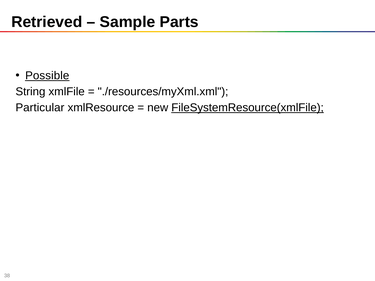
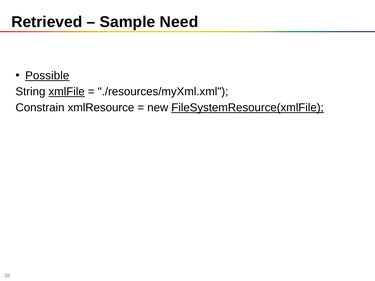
Parts: Parts -> Need (179, 22)
xmlFile underline: none -> present (67, 92)
Particular: Particular -> Constrain (40, 108)
